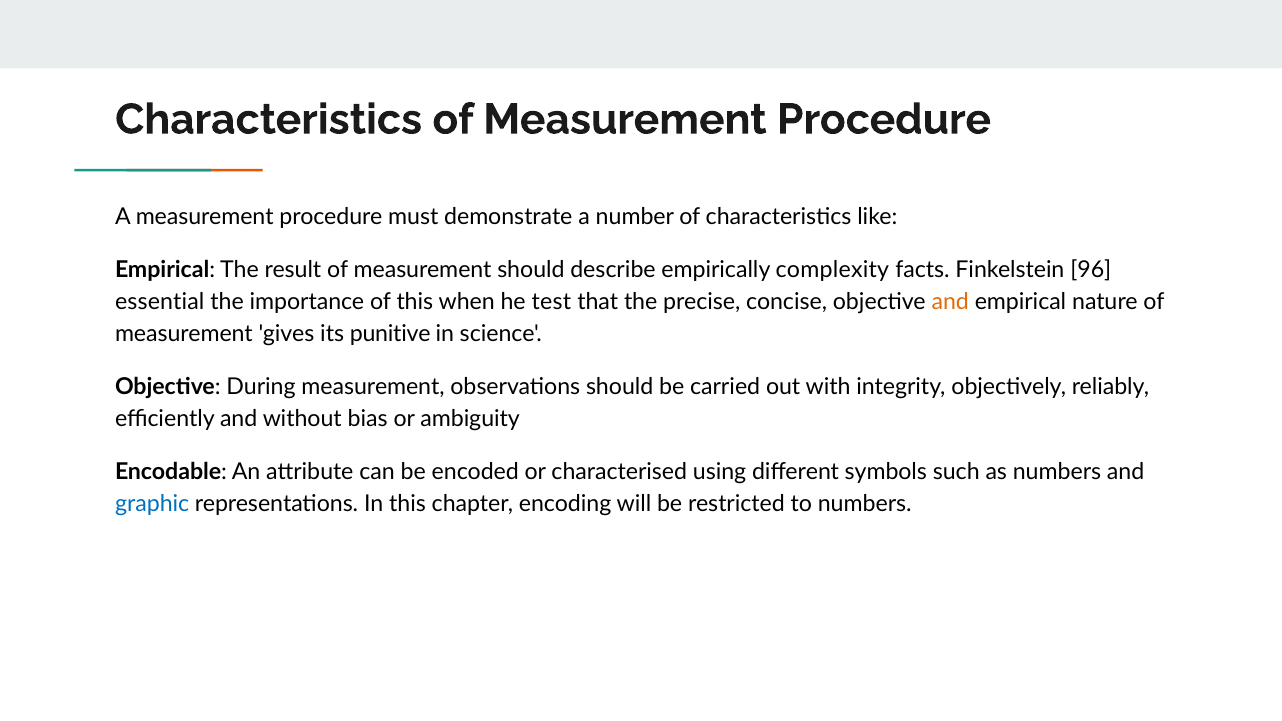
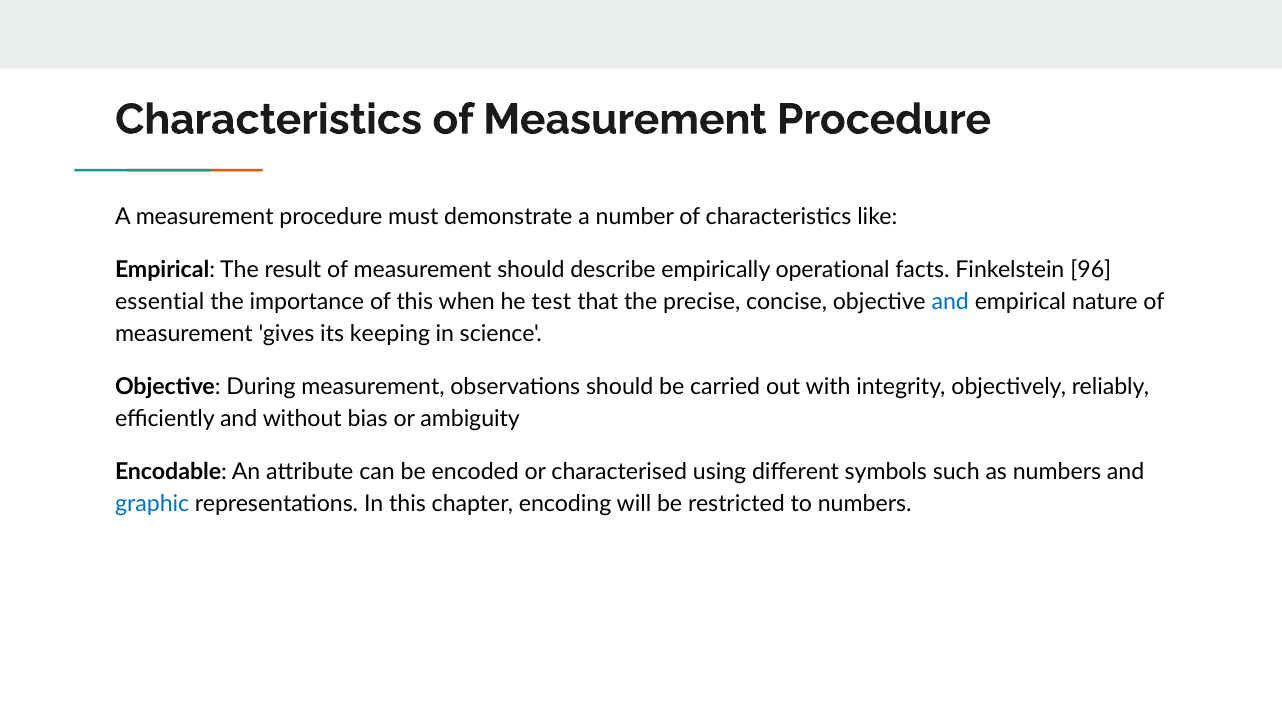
complexity: complexity -> operational (833, 270)
and colour: orange -> blue (950, 302)
punitive: punitive -> keeping (390, 334)
